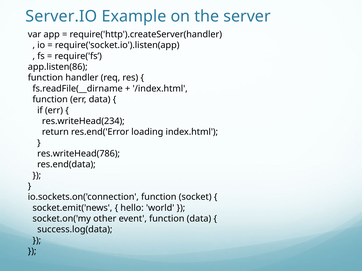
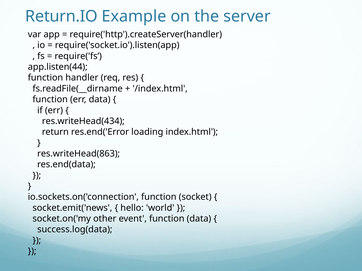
Server.IO: Server.IO -> Return.IO (61, 16)
app.listen(86: app.listen(86 -> app.listen(44 (58, 67)
res.writeHead(234: res.writeHead(234 -> res.writeHead(434 (83, 121)
res.writeHead(786: res.writeHead(786 -> res.writeHead(863 (79, 154)
